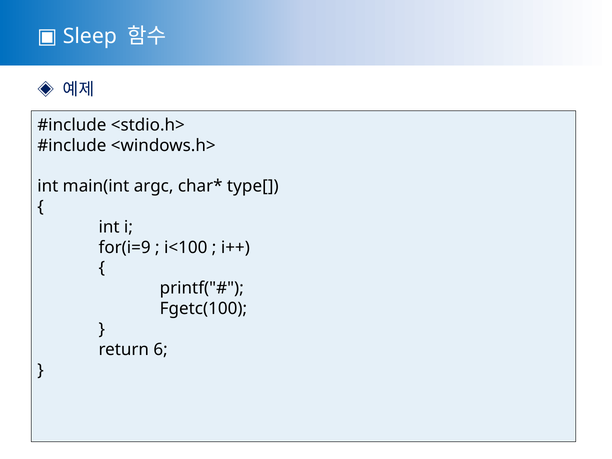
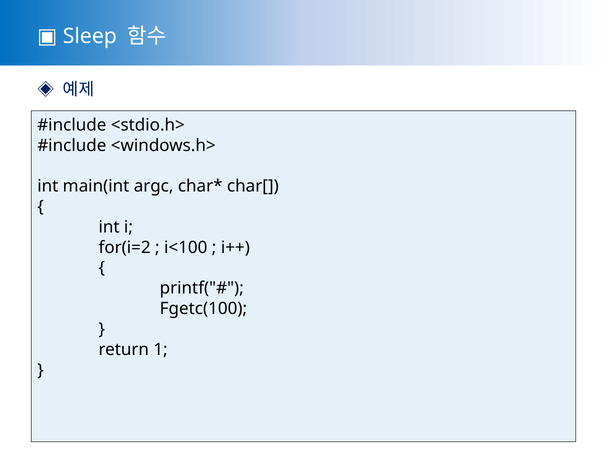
type[: type[ -> char[ (253, 186)
for(i=9: for(i=9 -> for(i=2 (125, 247)
6: 6 -> 1 (161, 350)
